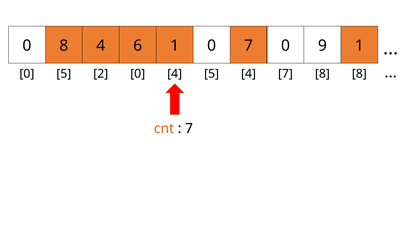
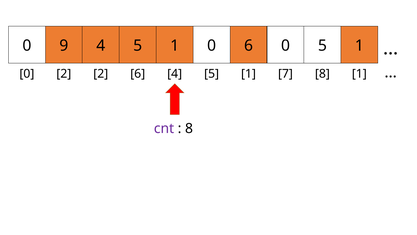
0 8: 8 -> 9 (64, 46)
6: 6 -> 5 (138, 46)
0 7: 7 -> 6 (249, 46)
0 9: 9 -> 5 (322, 46)
0 5: 5 -> 2 (64, 74)
2 0: 0 -> 6 (138, 74)
4: 4 -> 1 (249, 74)
8 8: 8 -> 1 (359, 74)
cnt colour: orange -> purple (164, 128)
7: 7 -> 8 (189, 128)
